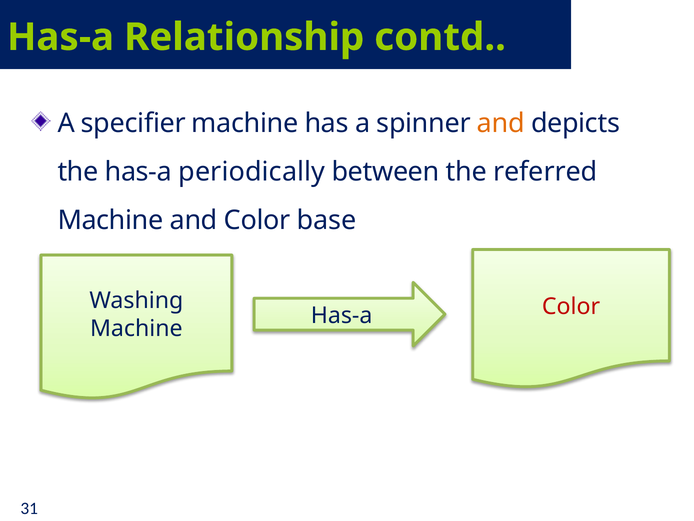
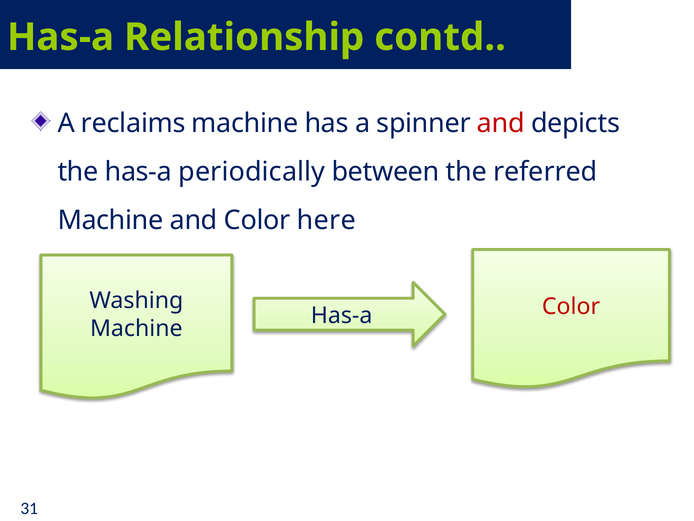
specifier: specifier -> reclaims (133, 123)
and colour: orange -> red (501, 123)
base: base -> here (326, 220)
